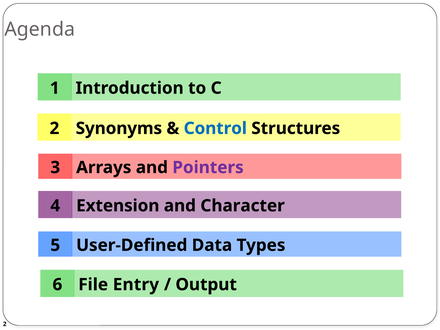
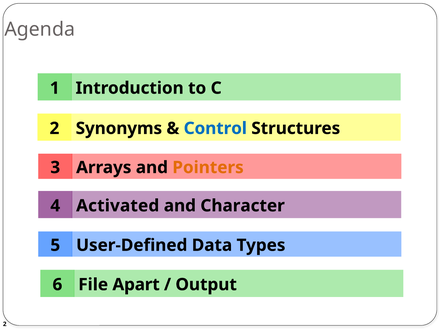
Pointers colour: purple -> orange (208, 167)
Extension: Extension -> Activated (118, 206)
Entry: Entry -> Apart (136, 285)
